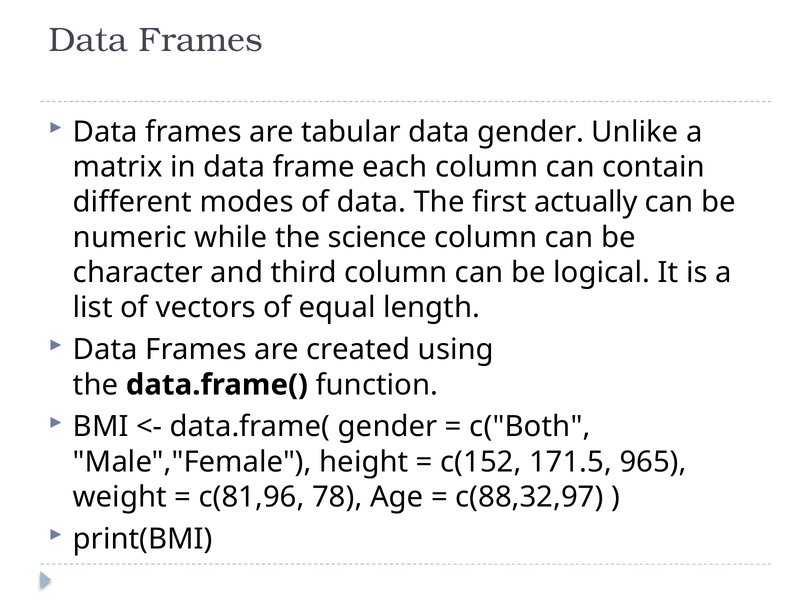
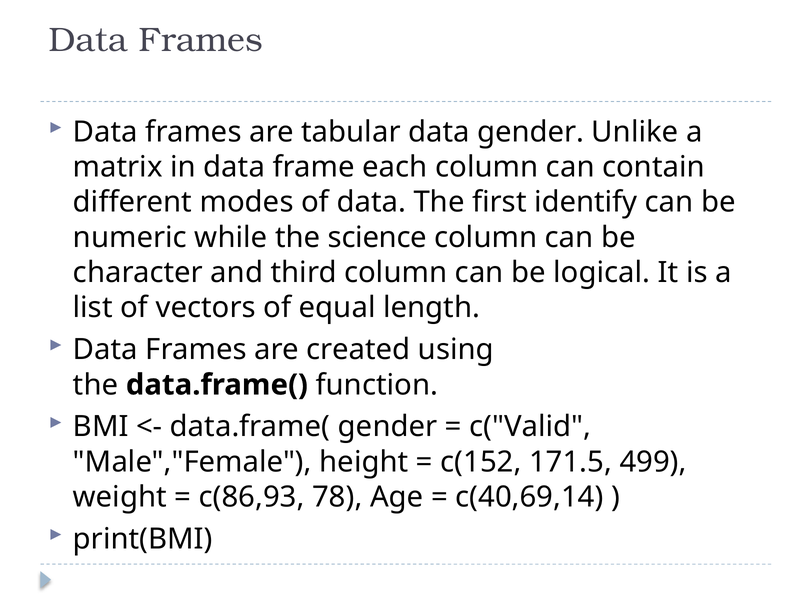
actually: actually -> identify (586, 202)
c("Both: c("Both -> c("Valid (530, 427)
965: 965 -> 499 (653, 462)
c(81,96: c(81,96 -> c(86,93 (252, 497)
c(88,32,97: c(88,32,97 -> c(40,69,14 (529, 497)
